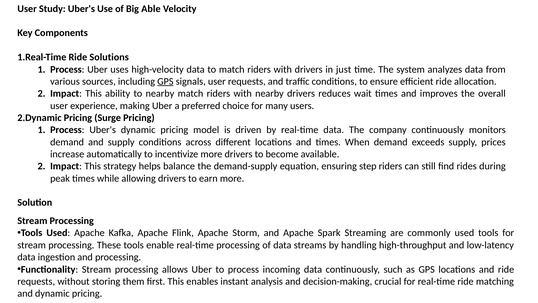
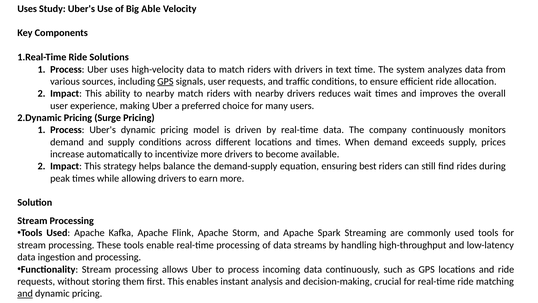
User: User -> Uses (27, 9)
just: just -> text (344, 69)
step: step -> best (368, 166)
and underline: none -> present (25, 293)
